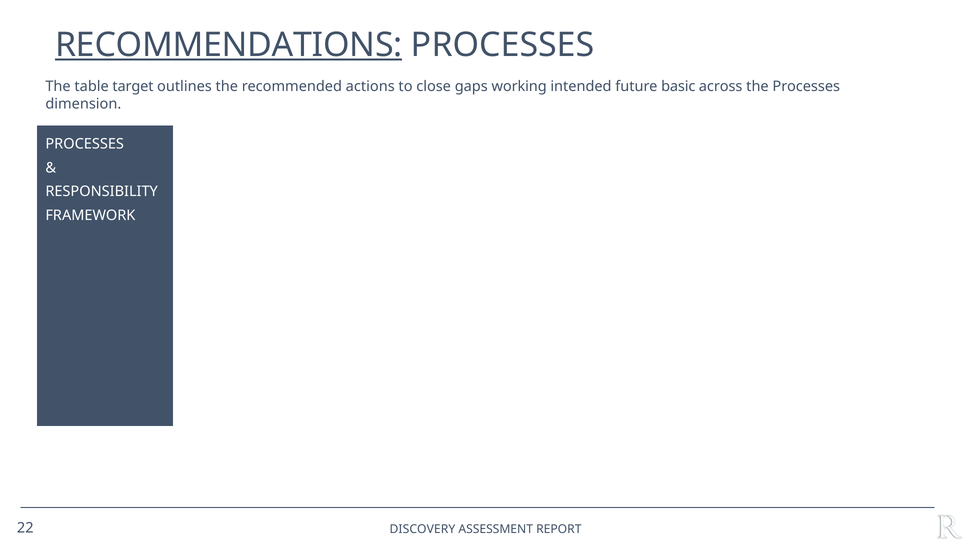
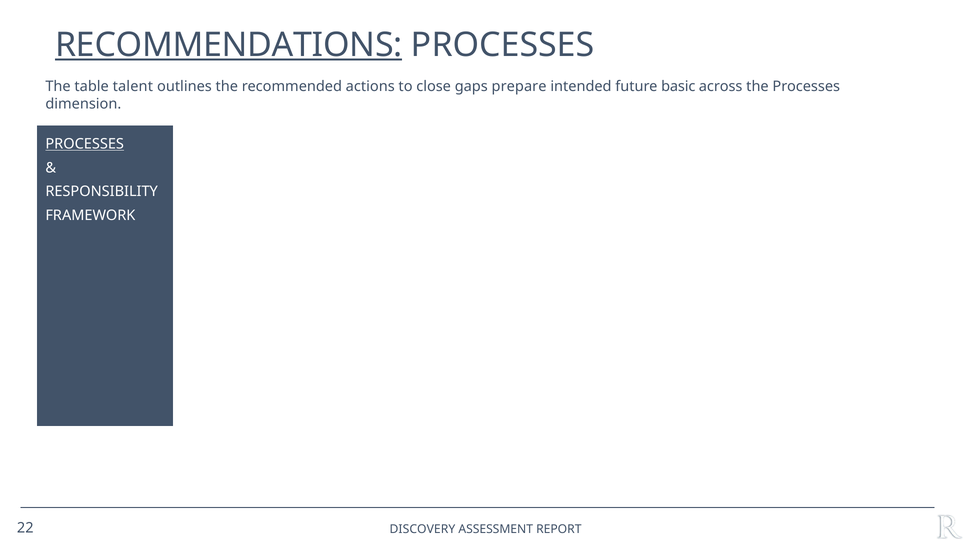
target: target -> talent (133, 87)
working: working -> prepare (519, 87)
PROCESSES underline: none -> present (85, 144)
